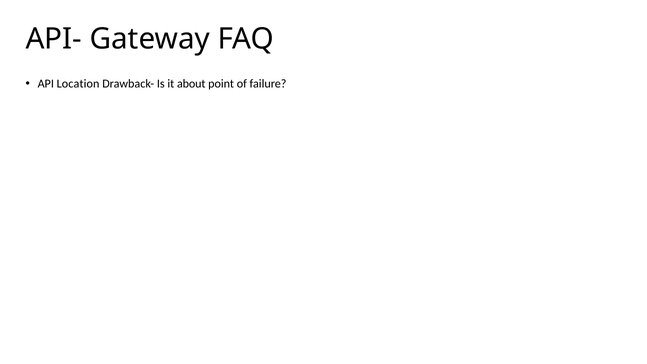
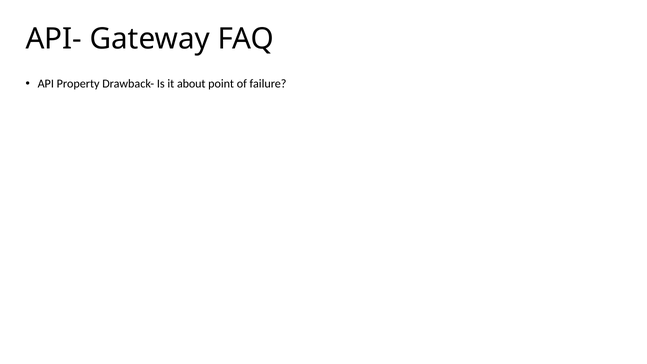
Location: Location -> Property (78, 83)
